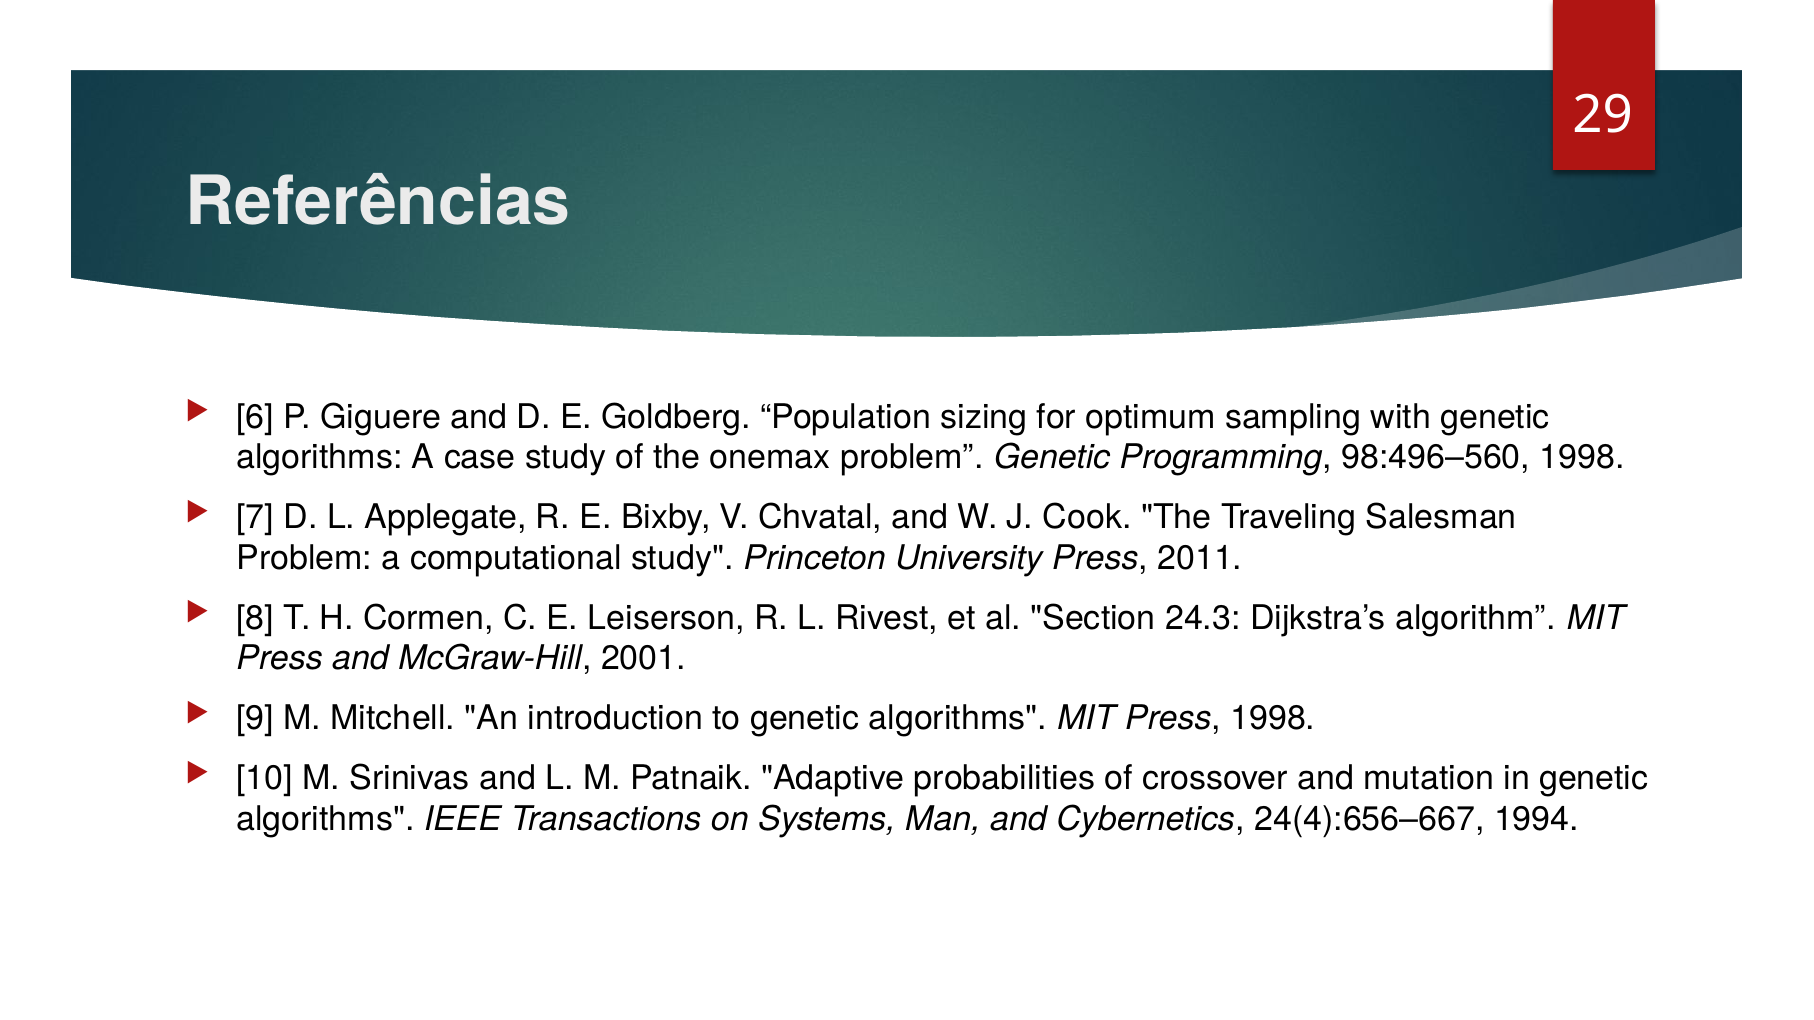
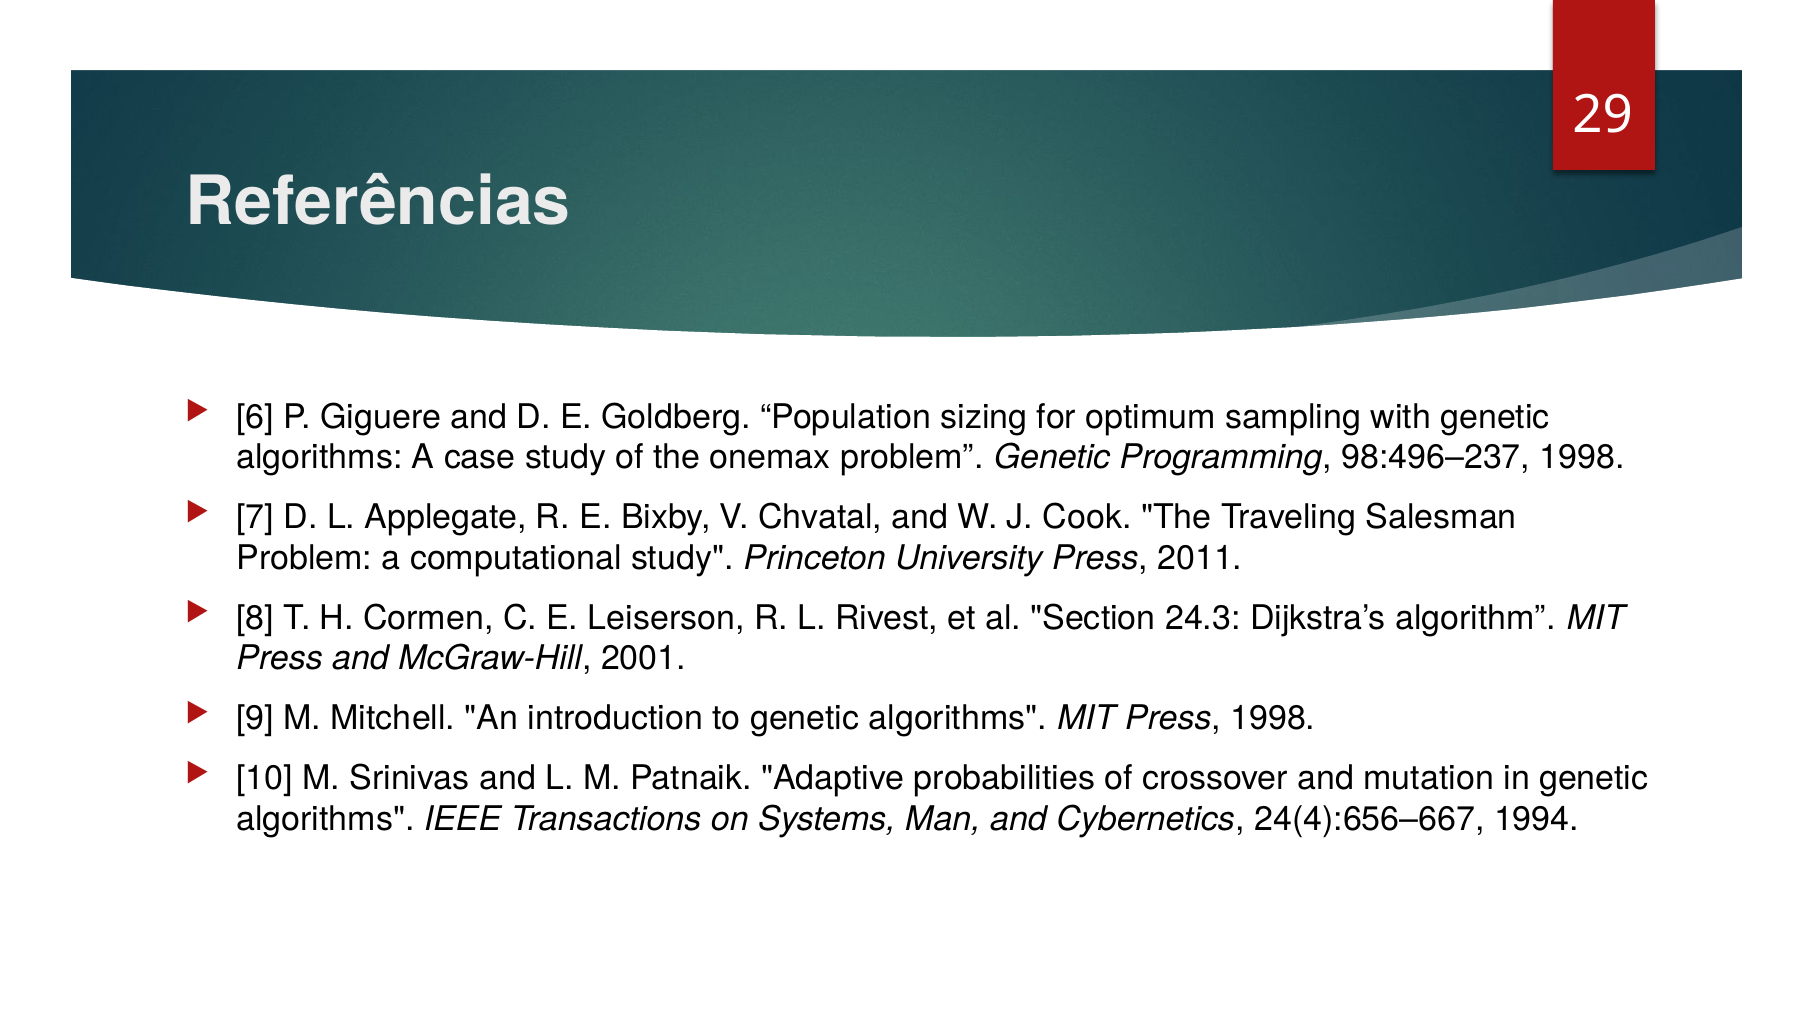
98:496–560: 98:496–560 -> 98:496–237 (1436, 458)
